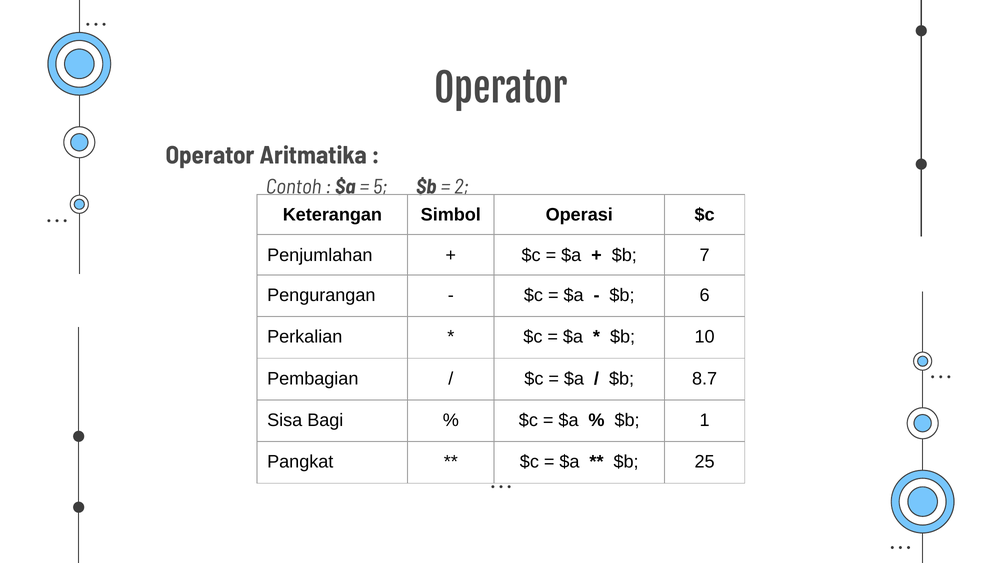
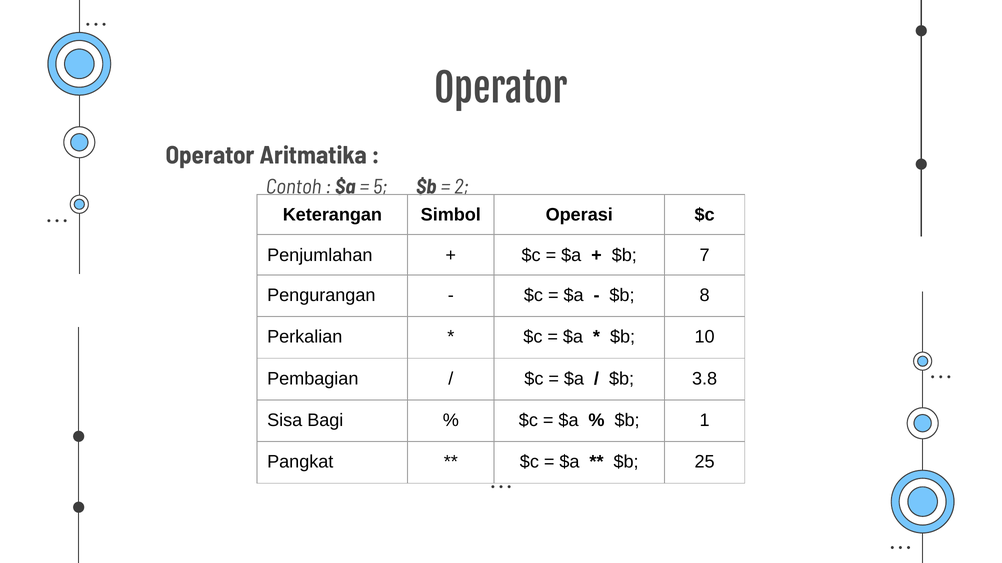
6: 6 -> 8 (705, 296)
8.7: 8.7 -> 3.8 (705, 379)
